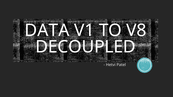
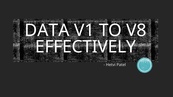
DECOUPLED: DECOUPLED -> EFFECTIVELY (86, 47)
